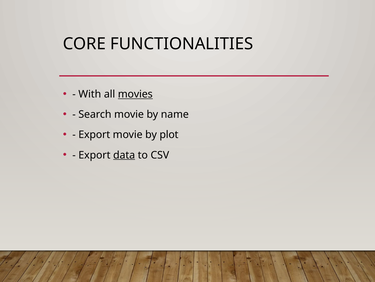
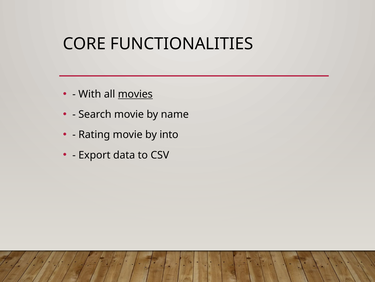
Export: Export -> Rating (94, 134)
plot: plot -> into (169, 134)
data underline: present -> none (124, 155)
